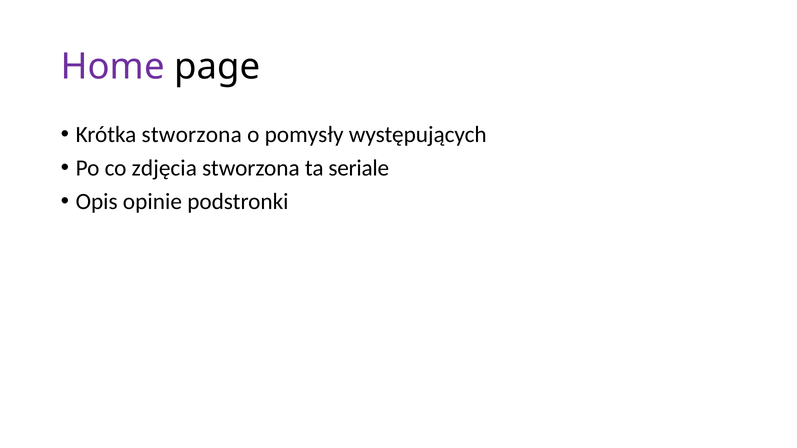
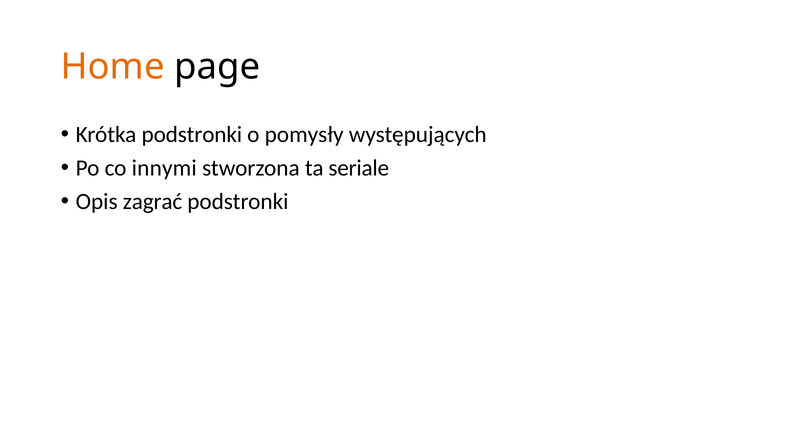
Home colour: purple -> orange (113, 67)
Krótka stworzona: stworzona -> podstronki (192, 135)
zdjęcia: zdjęcia -> innymi (164, 168)
opinie: opinie -> zagrać (153, 202)
